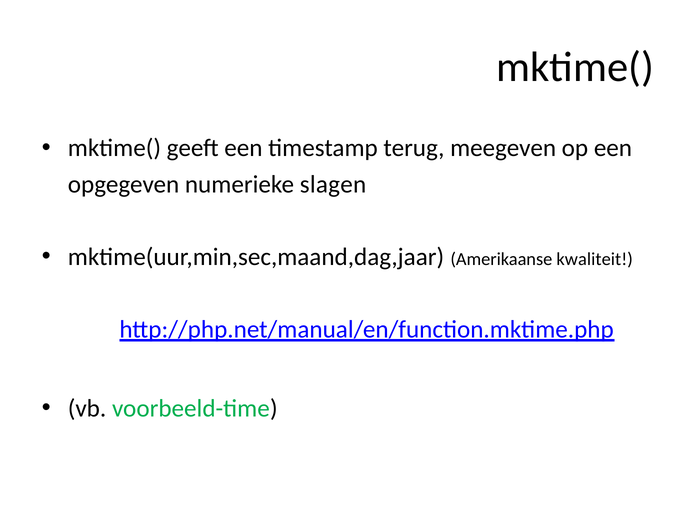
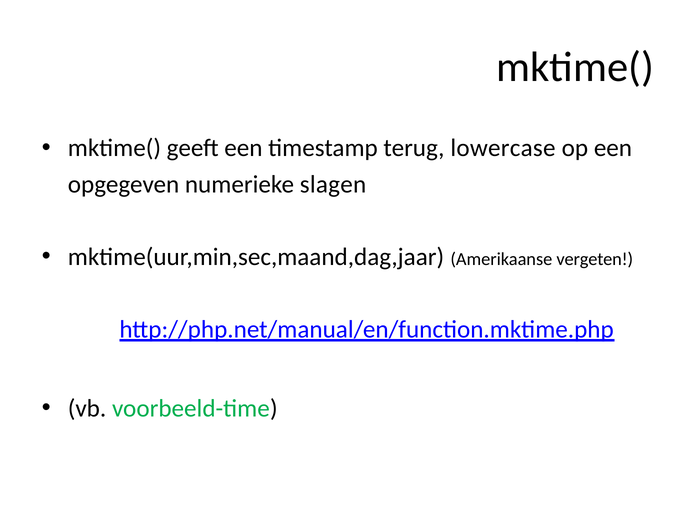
meegeven: meegeven -> lowercase (503, 148)
kwaliteit: kwaliteit -> vergeten (595, 259)
